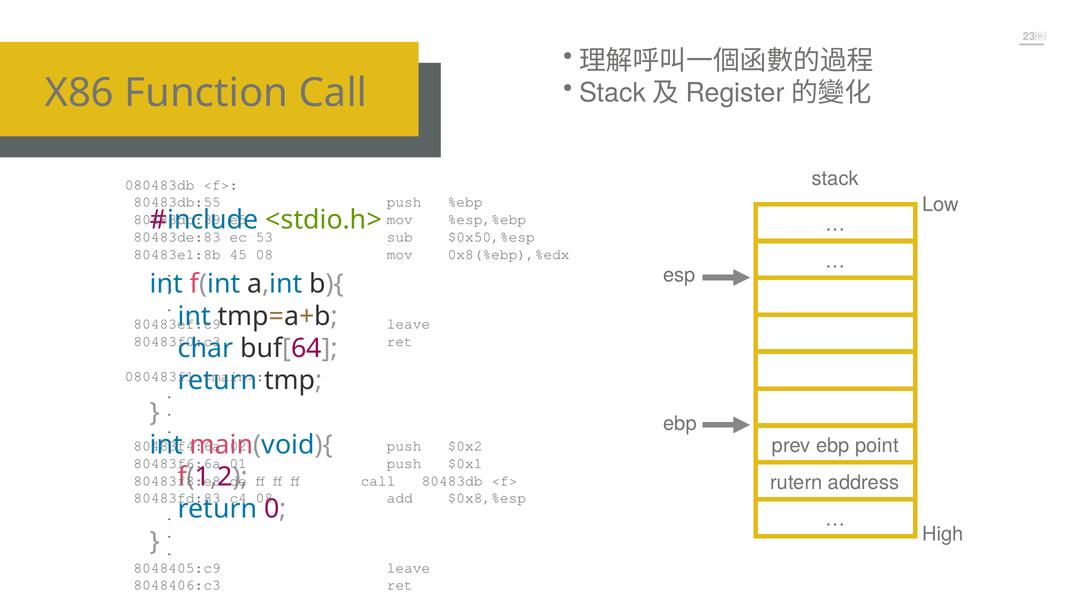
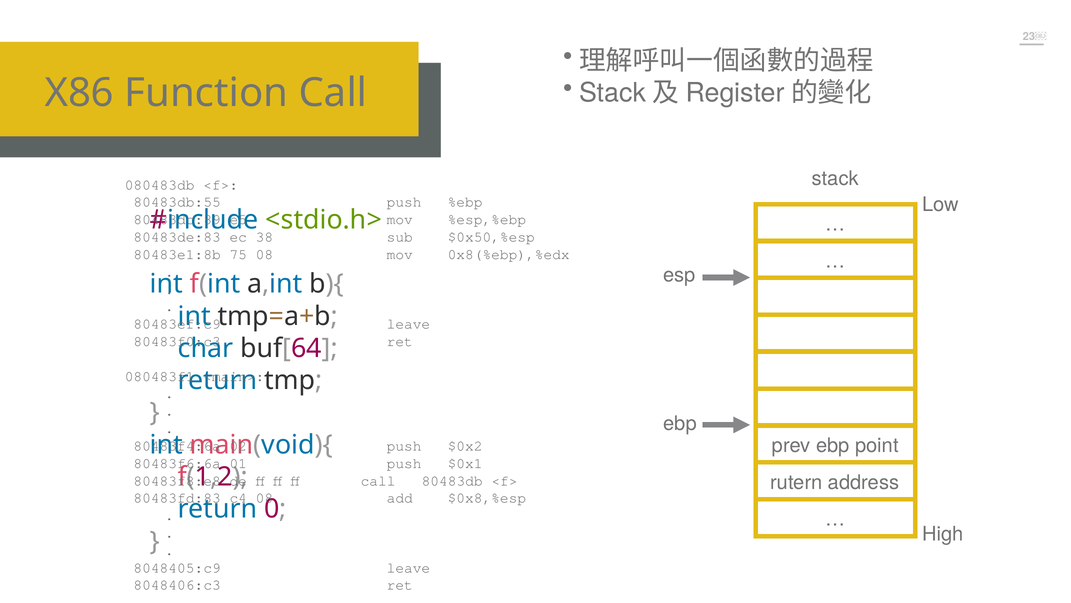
53: 53 -> 38 (264, 237)
45: 45 -> 75 (238, 254)
